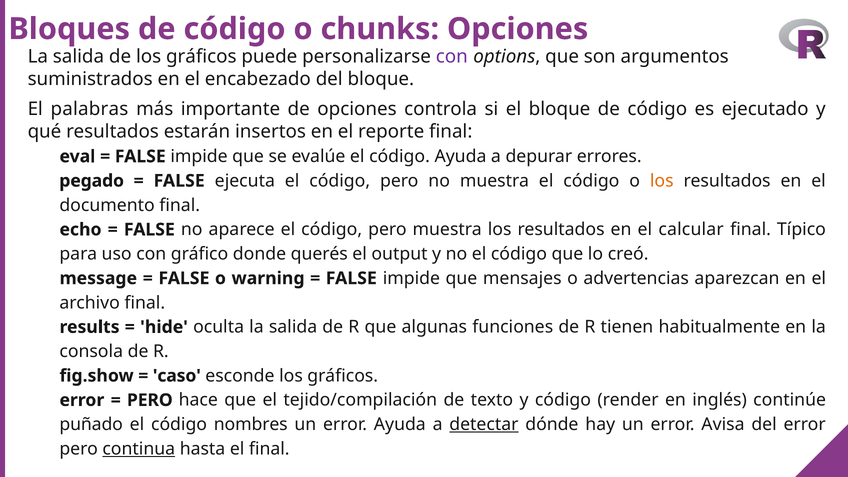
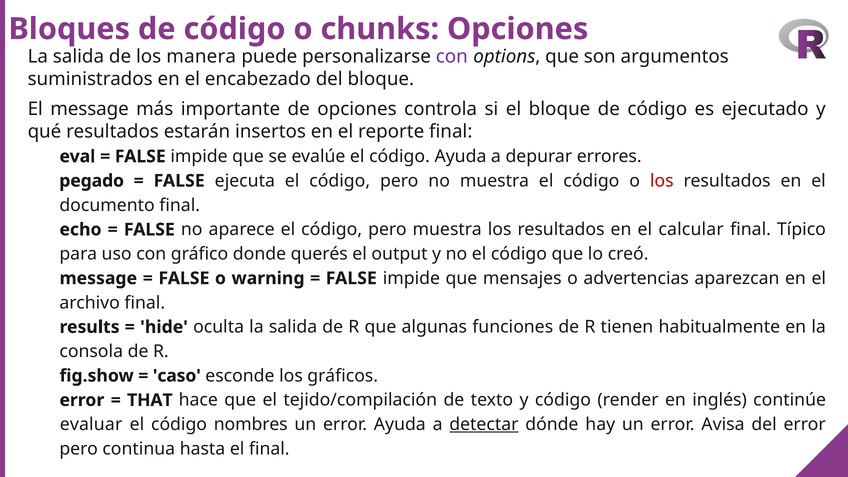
de los gráficos: gráficos -> manera (201, 57)
El palabras: palabras -> message (90, 109)
los colour: orange -> red (662, 181)
PERO: PERO -> THAT (150, 400)
puñado: puñado -> evaluar (91, 425)
continua underline: present -> none (139, 449)
